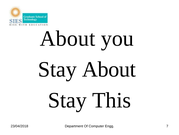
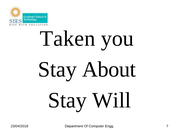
About: About -> Taken (68, 38)
This: This -> Will (112, 100)
